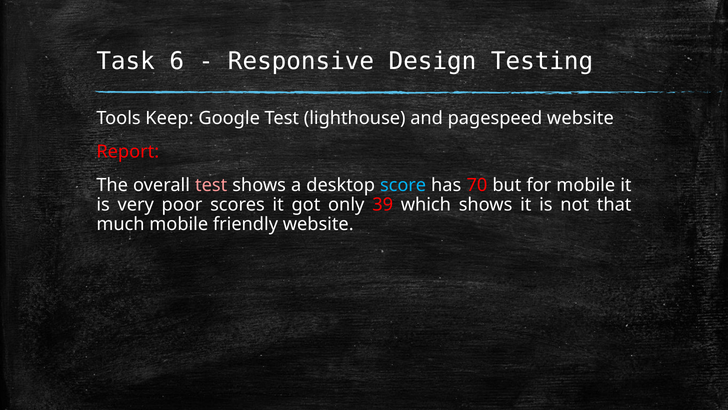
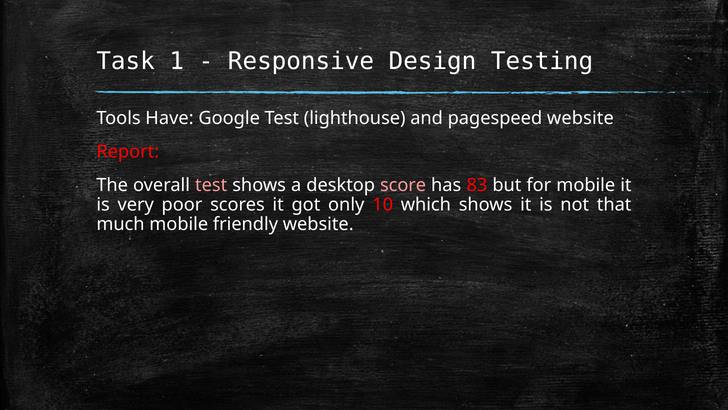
6: 6 -> 1 (177, 61)
Keep: Keep -> Have (170, 118)
score colour: light blue -> pink (403, 185)
70: 70 -> 83 (477, 185)
39: 39 -> 10 (383, 205)
